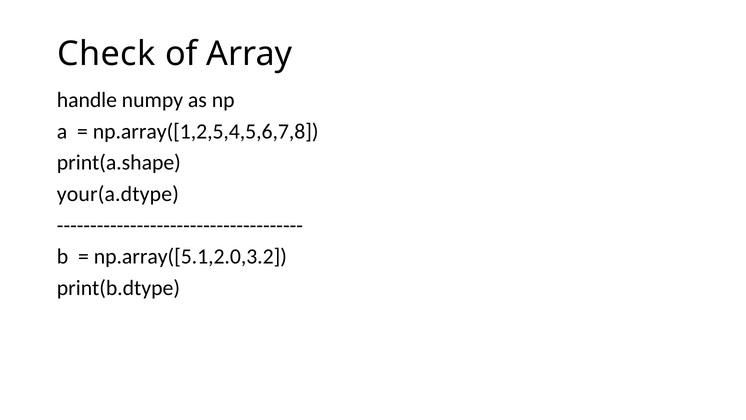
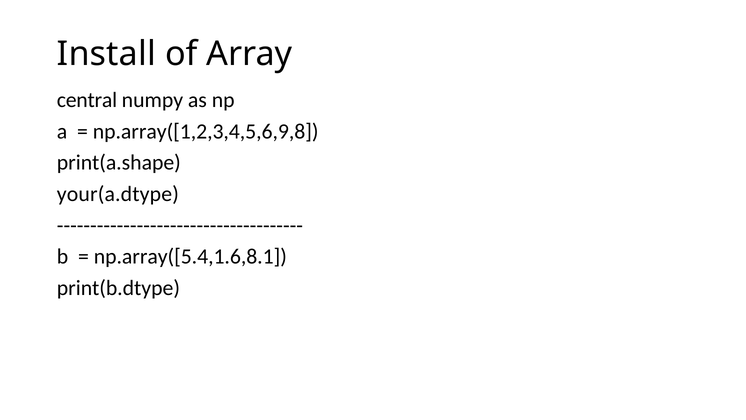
Check: Check -> Install (106, 54)
handle: handle -> central (87, 100)
np.array([1,2,5,4,5,6,7,8: np.array([1,2,5,4,5,6,7,8 -> np.array([1,2,3,4,5,6,9,8 (206, 131)
np.array([5.1,2.0,3.2: np.array([5.1,2.0,3.2 -> np.array([5.4,1.6,8.1 (190, 256)
